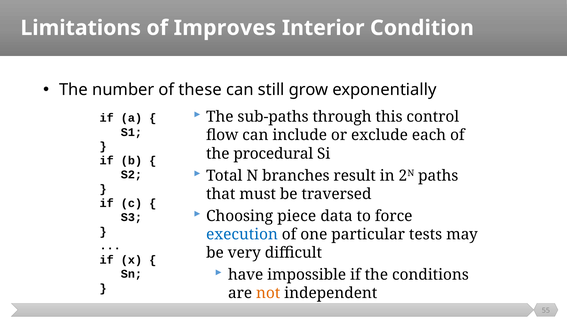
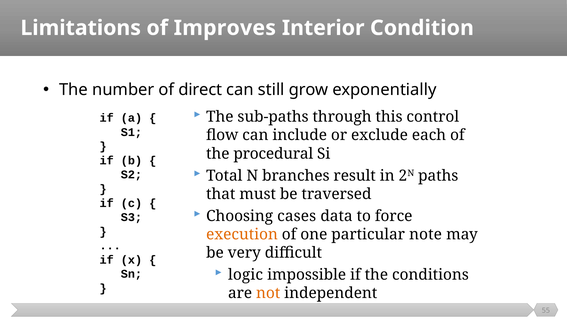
these: these -> direct (200, 90)
piece: piece -> cases (297, 216)
execution colour: blue -> orange (242, 234)
tests: tests -> note (426, 234)
have: have -> logic (246, 275)
